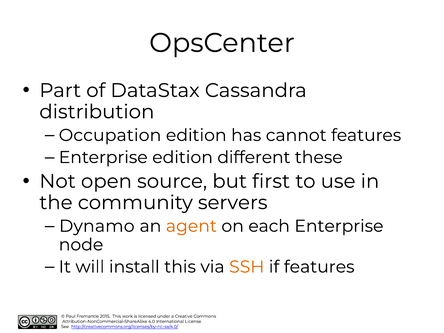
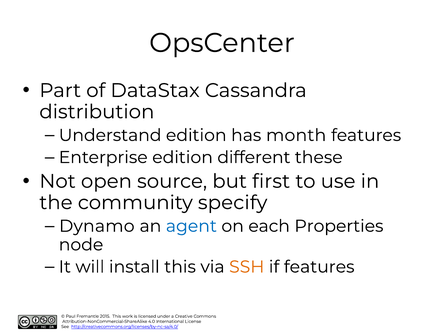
Occupation: Occupation -> Understand (110, 135)
cannot: cannot -> month (296, 135)
servers: servers -> specify (233, 203)
agent colour: orange -> blue (191, 226)
each Enterprise: Enterprise -> Properties (339, 226)
